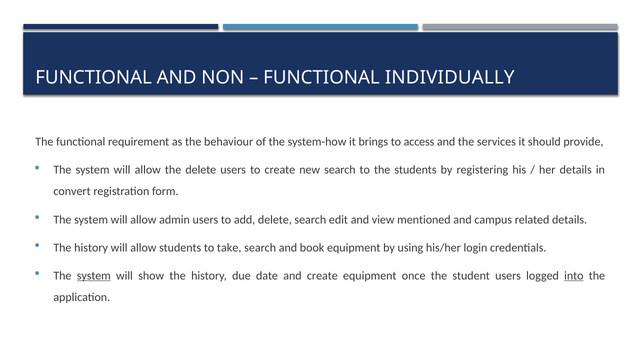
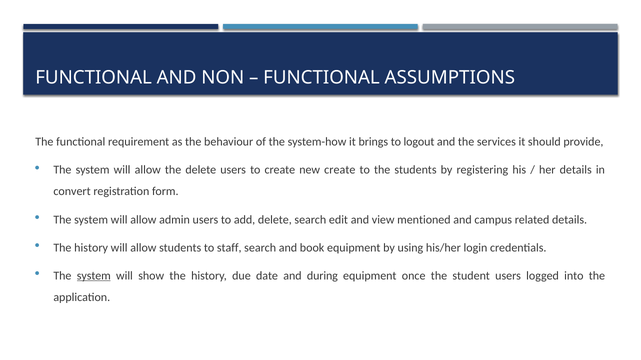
INDIVIDUALLY: INDIVIDUALLY -> ASSUMPTIONS (450, 78)
access: access -> logout (419, 142)
new search: search -> create (340, 170)
take: take -> staff (229, 248)
and create: create -> during (322, 276)
into underline: present -> none (574, 276)
